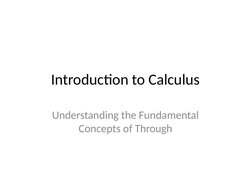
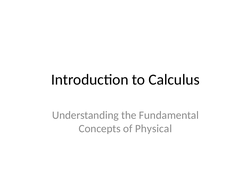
Through: Through -> Physical (153, 129)
